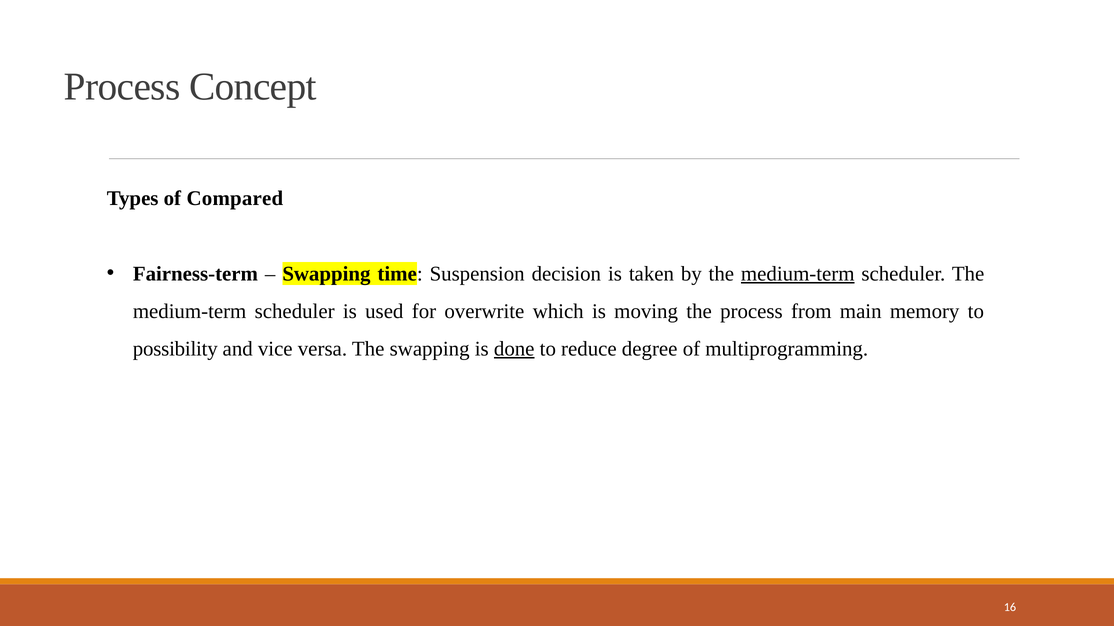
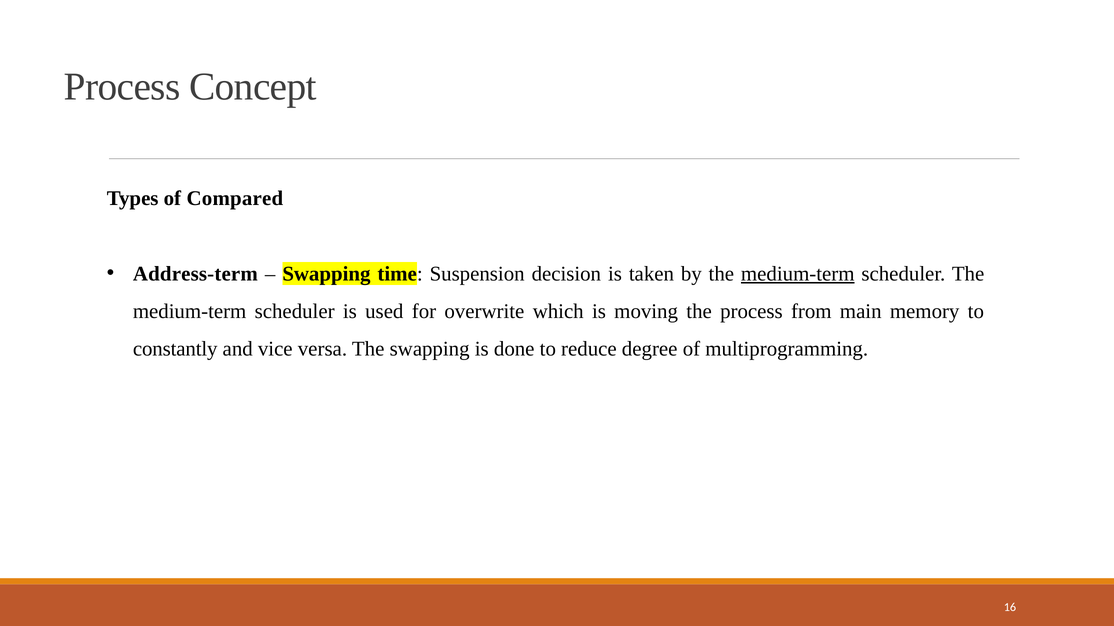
Fairness-term: Fairness-term -> Address-term (195, 274)
possibility: possibility -> constantly (175, 349)
done underline: present -> none (514, 349)
